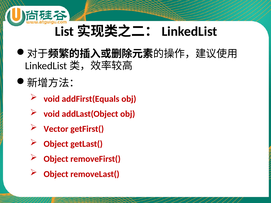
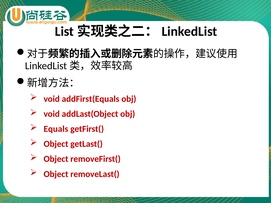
Vector: Vector -> Equals (56, 129)
